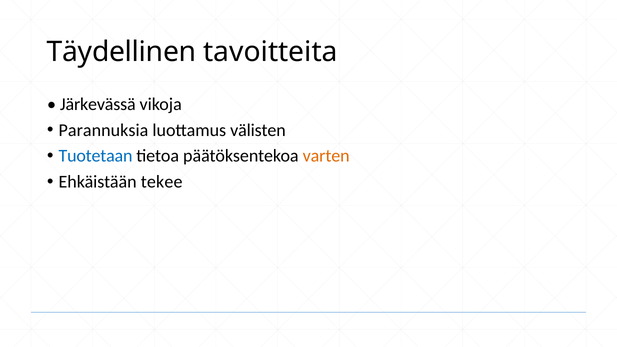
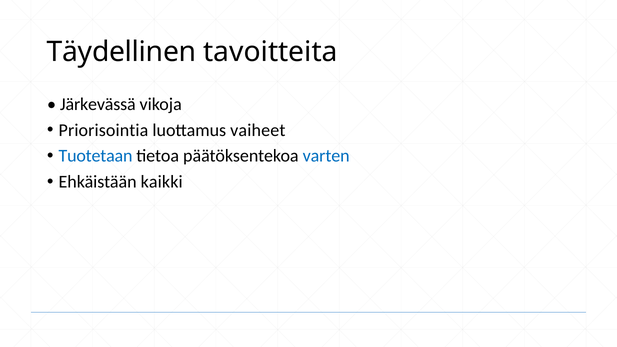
Parannuksia: Parannuksia -> Priorisointia (103, 130)
välisten: välisten -> vaiheet (258, 130)
varten colour: orange -> blue (326, 156)
tekee: tekee -> kaikki (162, 182)
